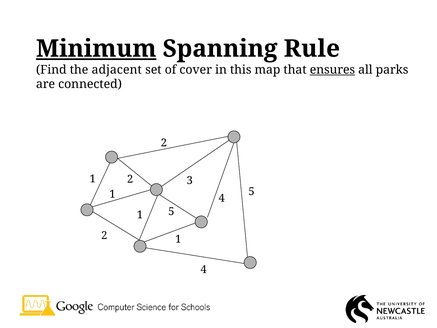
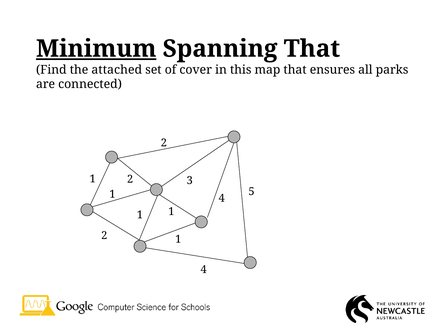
Spanning Rule: Rule -> That (312, 49)
adjacent: adjacent -> attached (117, 70)
ensures underline: present -> none (332, 70)
5: 5 -> 1 (171, 211)
